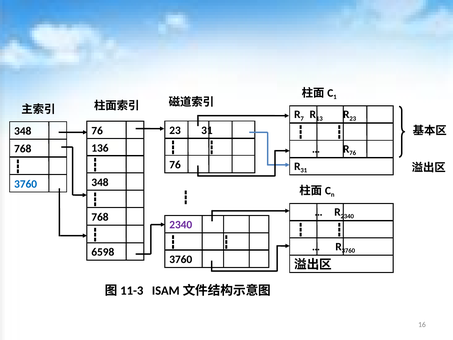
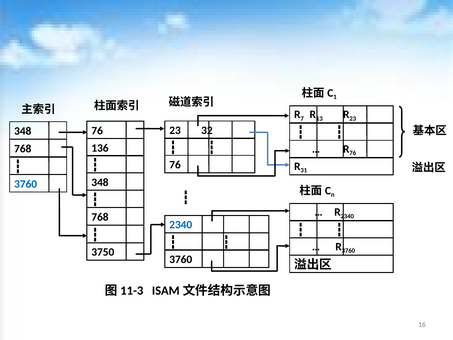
23 31: 31 -> 32 (207, 130)
2340 colour: purple -> blue (181, 225)
6598: 6598 -> 3750 (103, 252)
